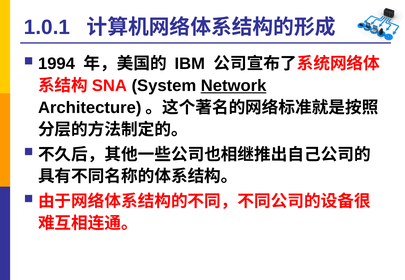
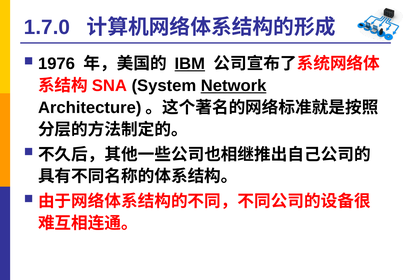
1.0.1: 1.0.1 -> 1.7.0 (47, 27)
1994: 1994 -> 1976 (56, 64)
IBM underline: none -> present (190, 64)
